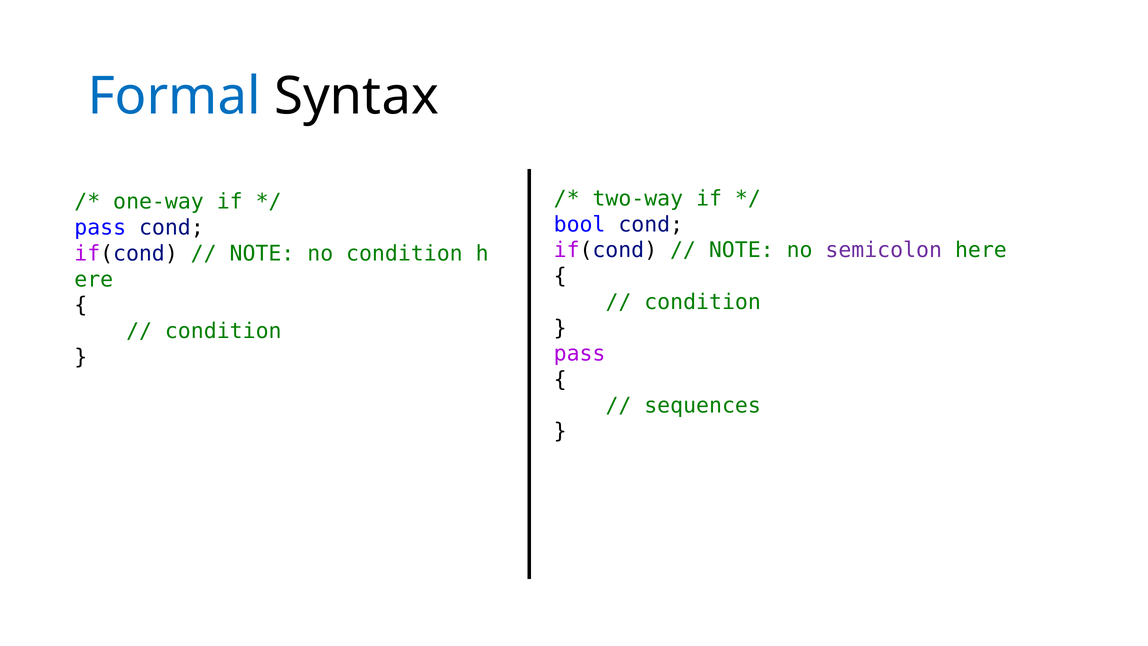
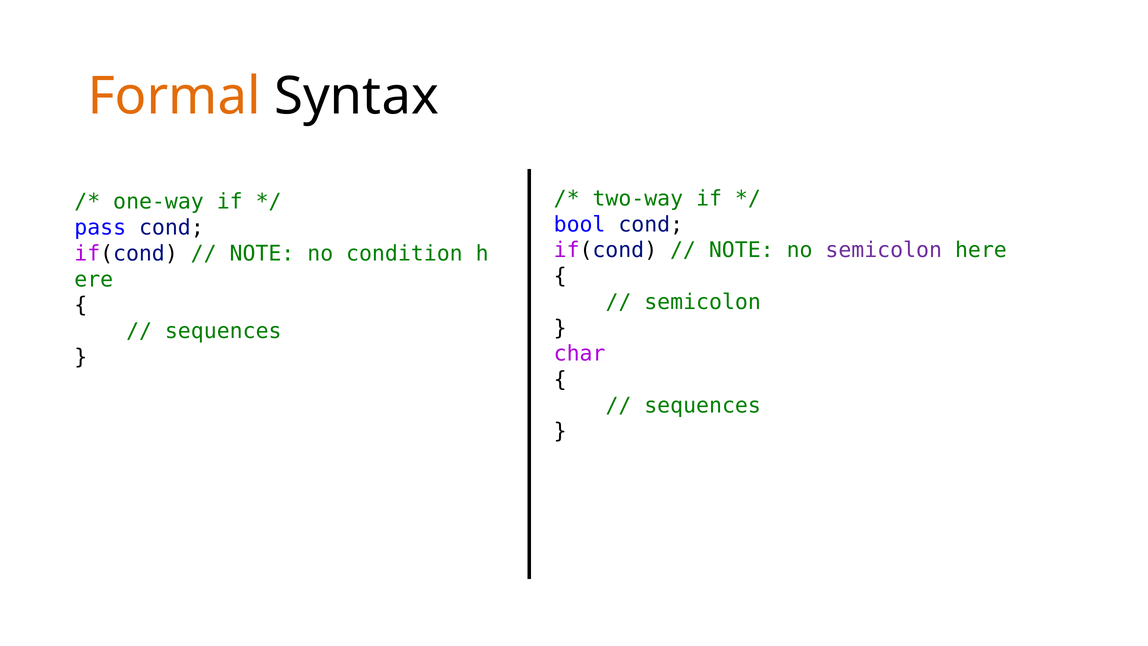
Formal colour: blue -> orange (174, 96)
condition: condition -> semicolon (703, 302)
condition: condition -> sequences (223, 331)
pass: pass -> char (580, 354)
